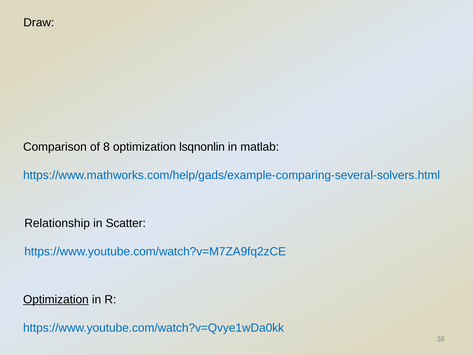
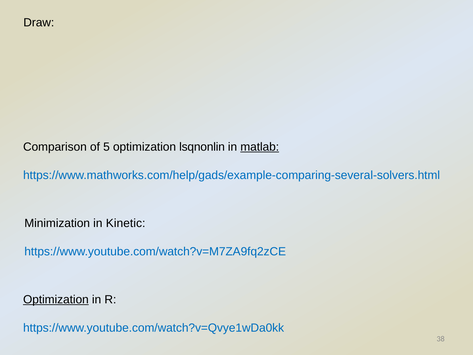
8: 8 -> 5 (106, 147)
matlab underline: none -> present (260, 147)
Relationship: Relationship -> Minimization (57, 223)
Scatter: Scatter -> Kinetic (126, 223)
